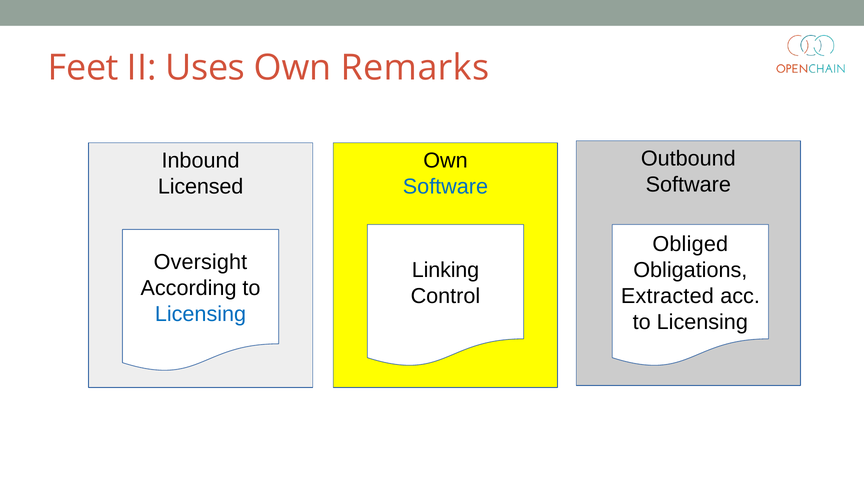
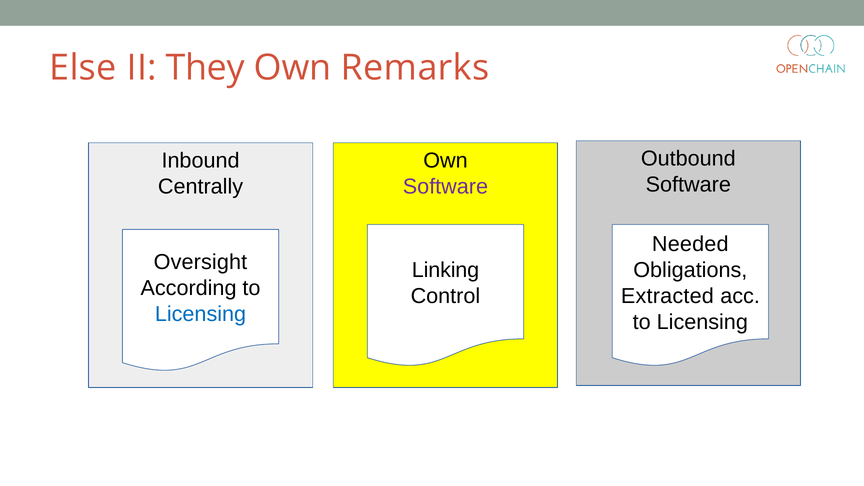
Feet: Feet -> Else (83, 68)
Uses: Uses -> They (205, 68)
Licensed: Licensed -> Centrally (201, 186)
Software colour: blue -> purple (445, 186)
Obliged: Obliged -> Needed (690, 244)
